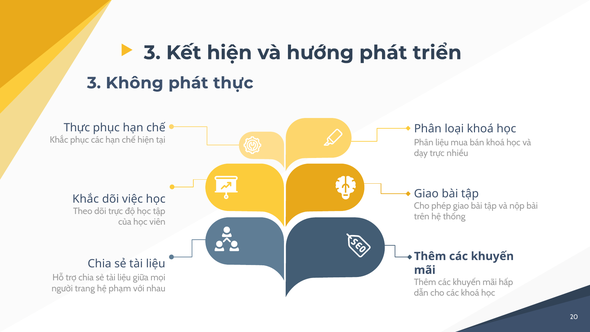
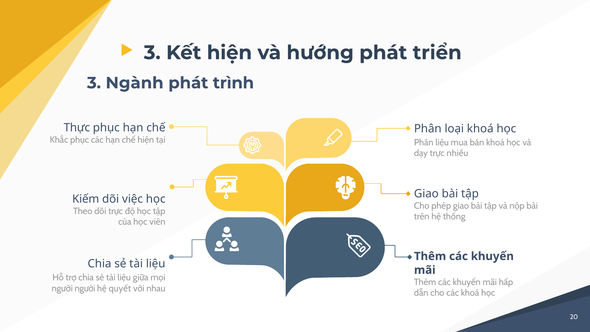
Không: Không -> Ngành (135, 83)
phát thực: thực -> trình (233, 83)
Khắc: Khắc -> Kiếm (86, 199)
người trang: trang -> người (85, 288)
phạm: phạm -> quyết (120, 288)
